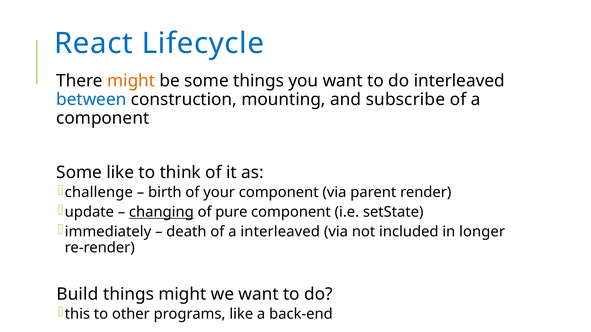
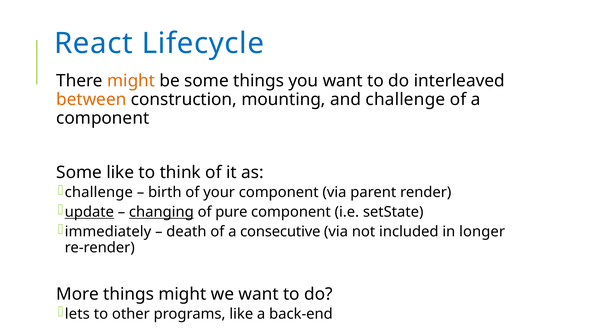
between colour: blue -> orange (91, 100)
and subscribe: subscribe -> challenge (405, 100)
update underline: none -> present (89, 212)
a interleaved: interleaved -> consecutive (280, 232)
Build: Build -> More (78, 295)
this: this -> lets (77, 314)
